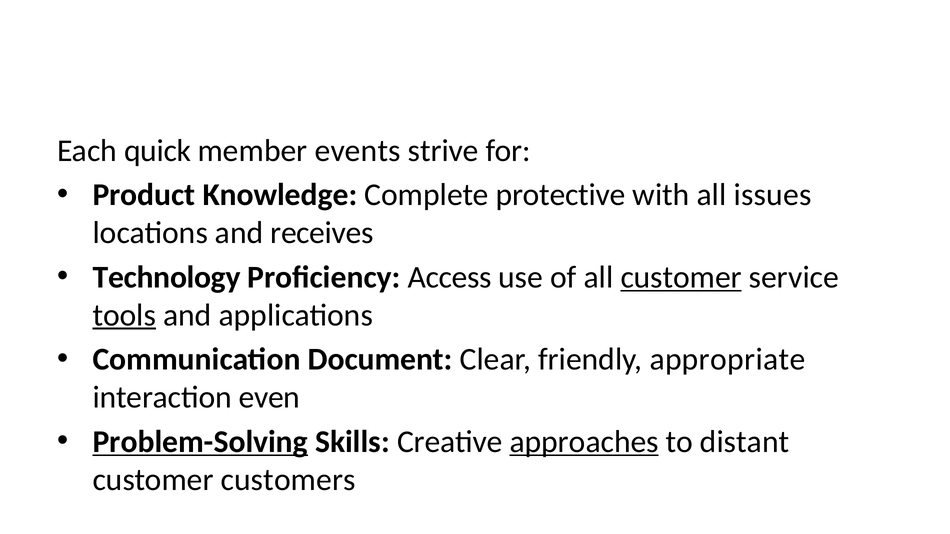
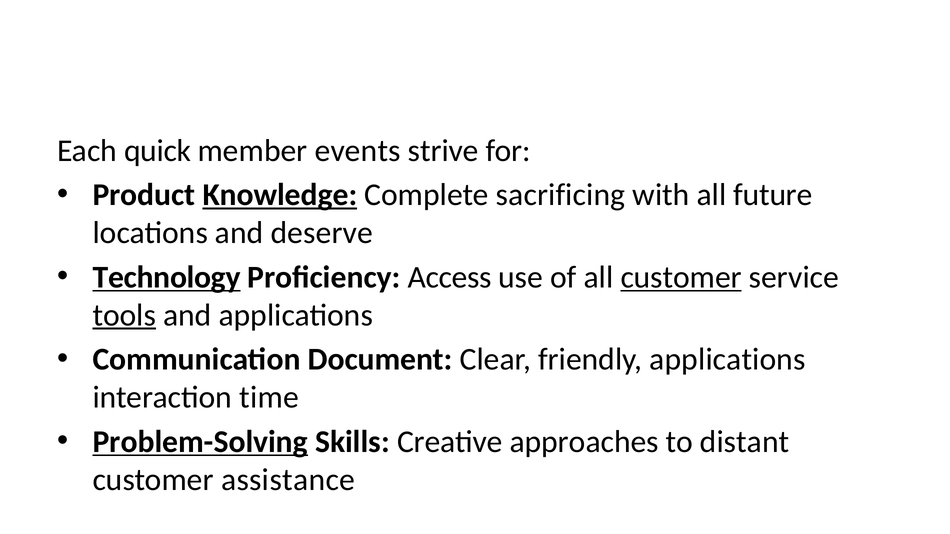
Knowledge underline: none -> present (280, 195)
protective: protective -> sacrificing (560, 195)
issues: issues -> future (773, 195)
receives: receives -> deserve (322, 233)
Technology underline: none -> present (167, 277)
friendly appropriate: appropriate -> applications (728, 360)
even: even -> time (269, 398)
approaches underline: present -> none (584, 442)
customers: customers -> assistance (288, 480)
